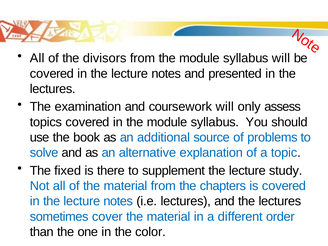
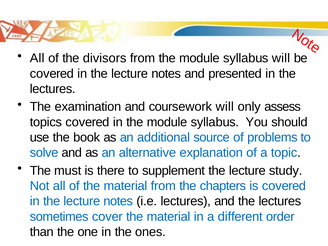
fixed: fixed -> must (68, 171)
color: color -> ones (150, 232)
